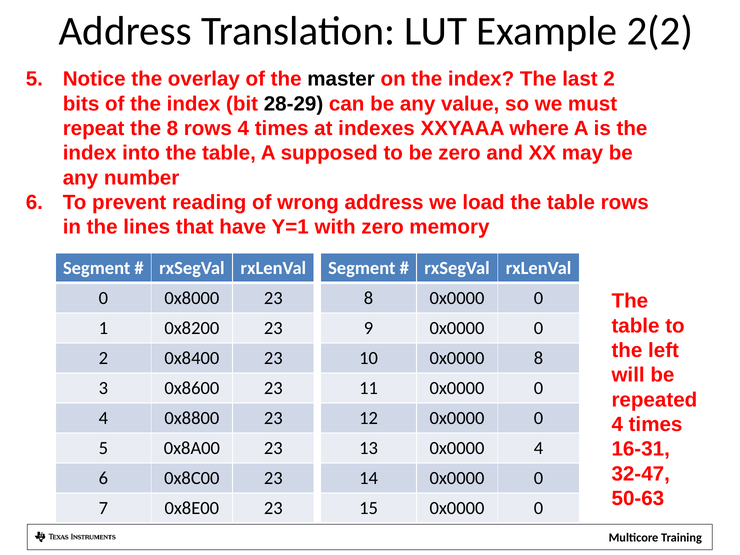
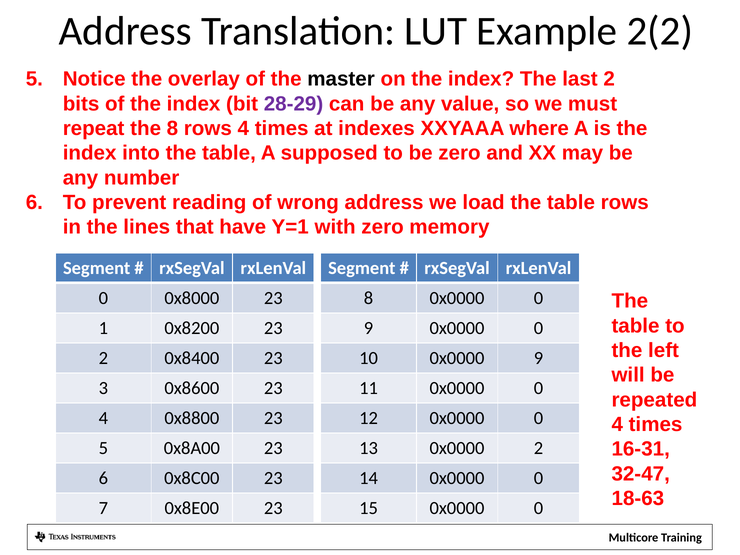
28-29 colour: black -> purple (294, 104)
0x0000 8: 8 -> 9 (538, 358)
0x0000 4: 4 -> 2 (538, 448)
50-63: 50-63 -> 18-63 (638, 499)
